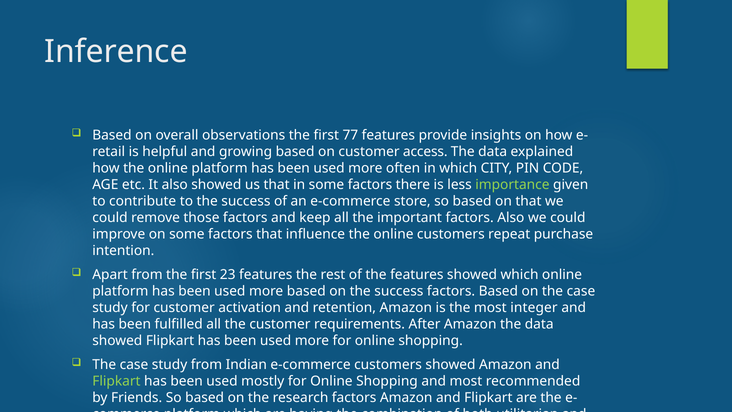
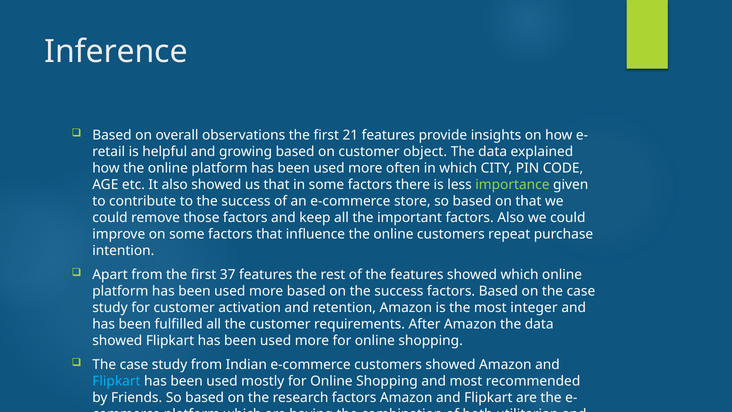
77: 77 -> 21 (350, 135)
access: access -> object (425, 152)
23: 23 -> 37 (228, 275)
Flipkart colour: light green -> light blue (116, 381)
